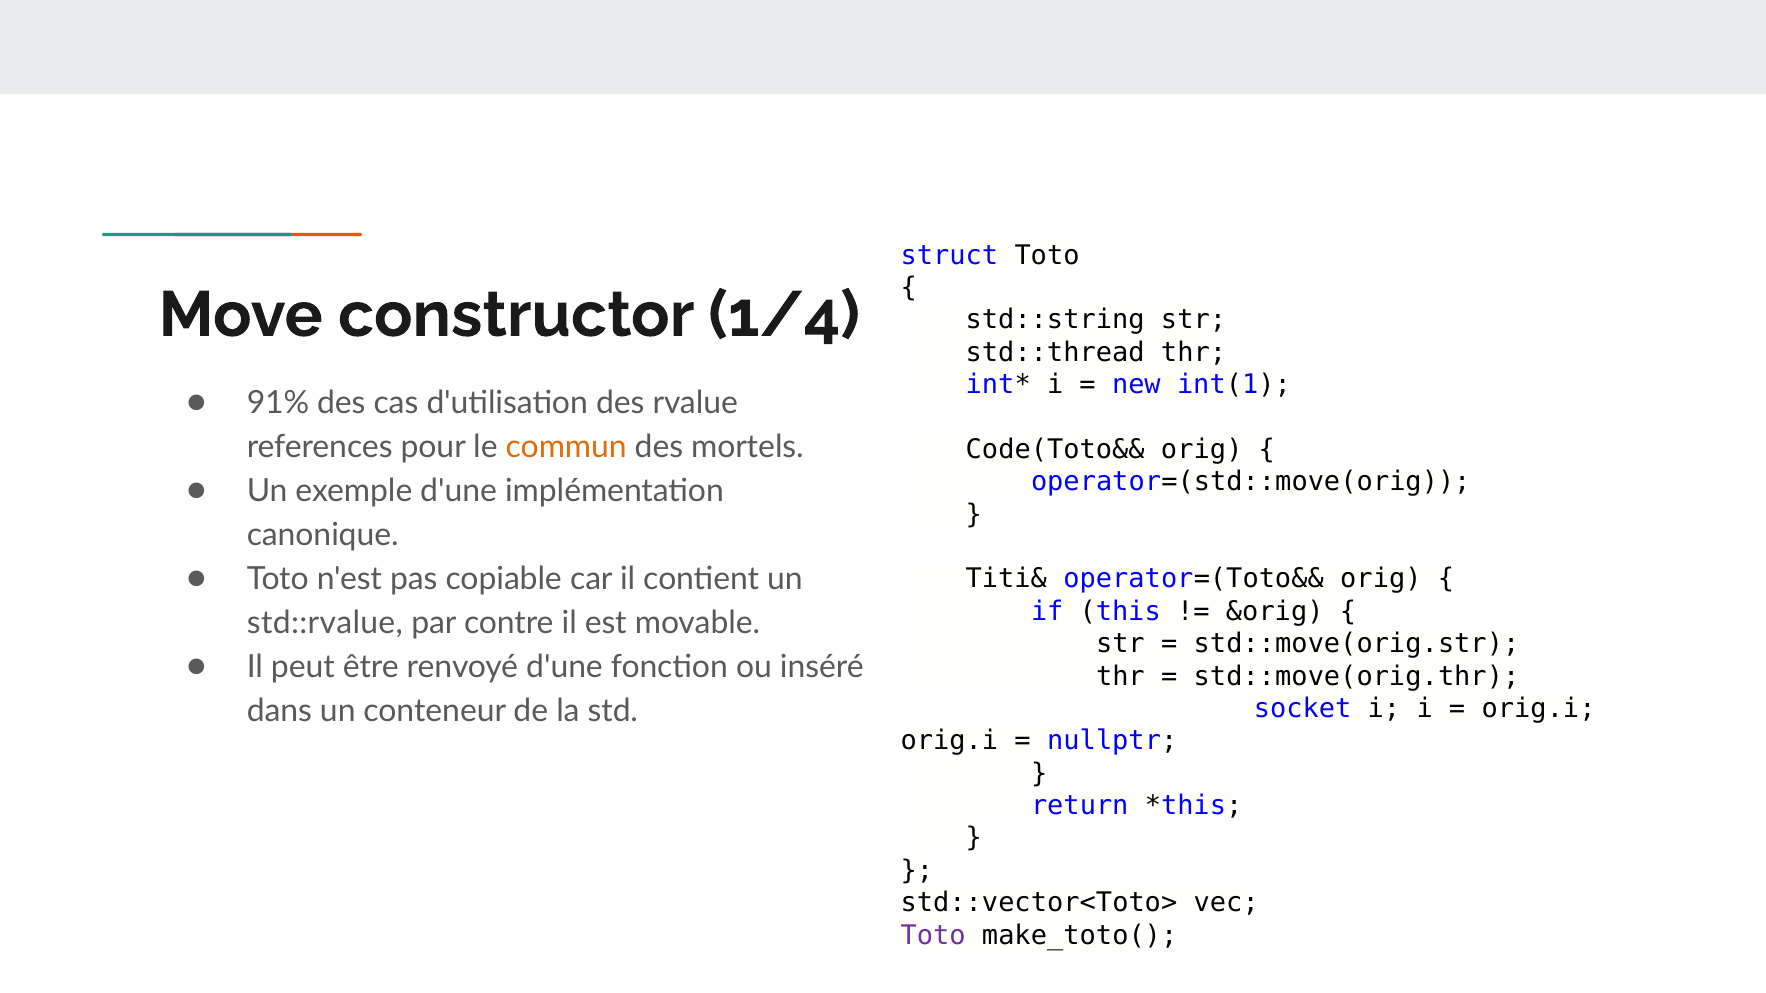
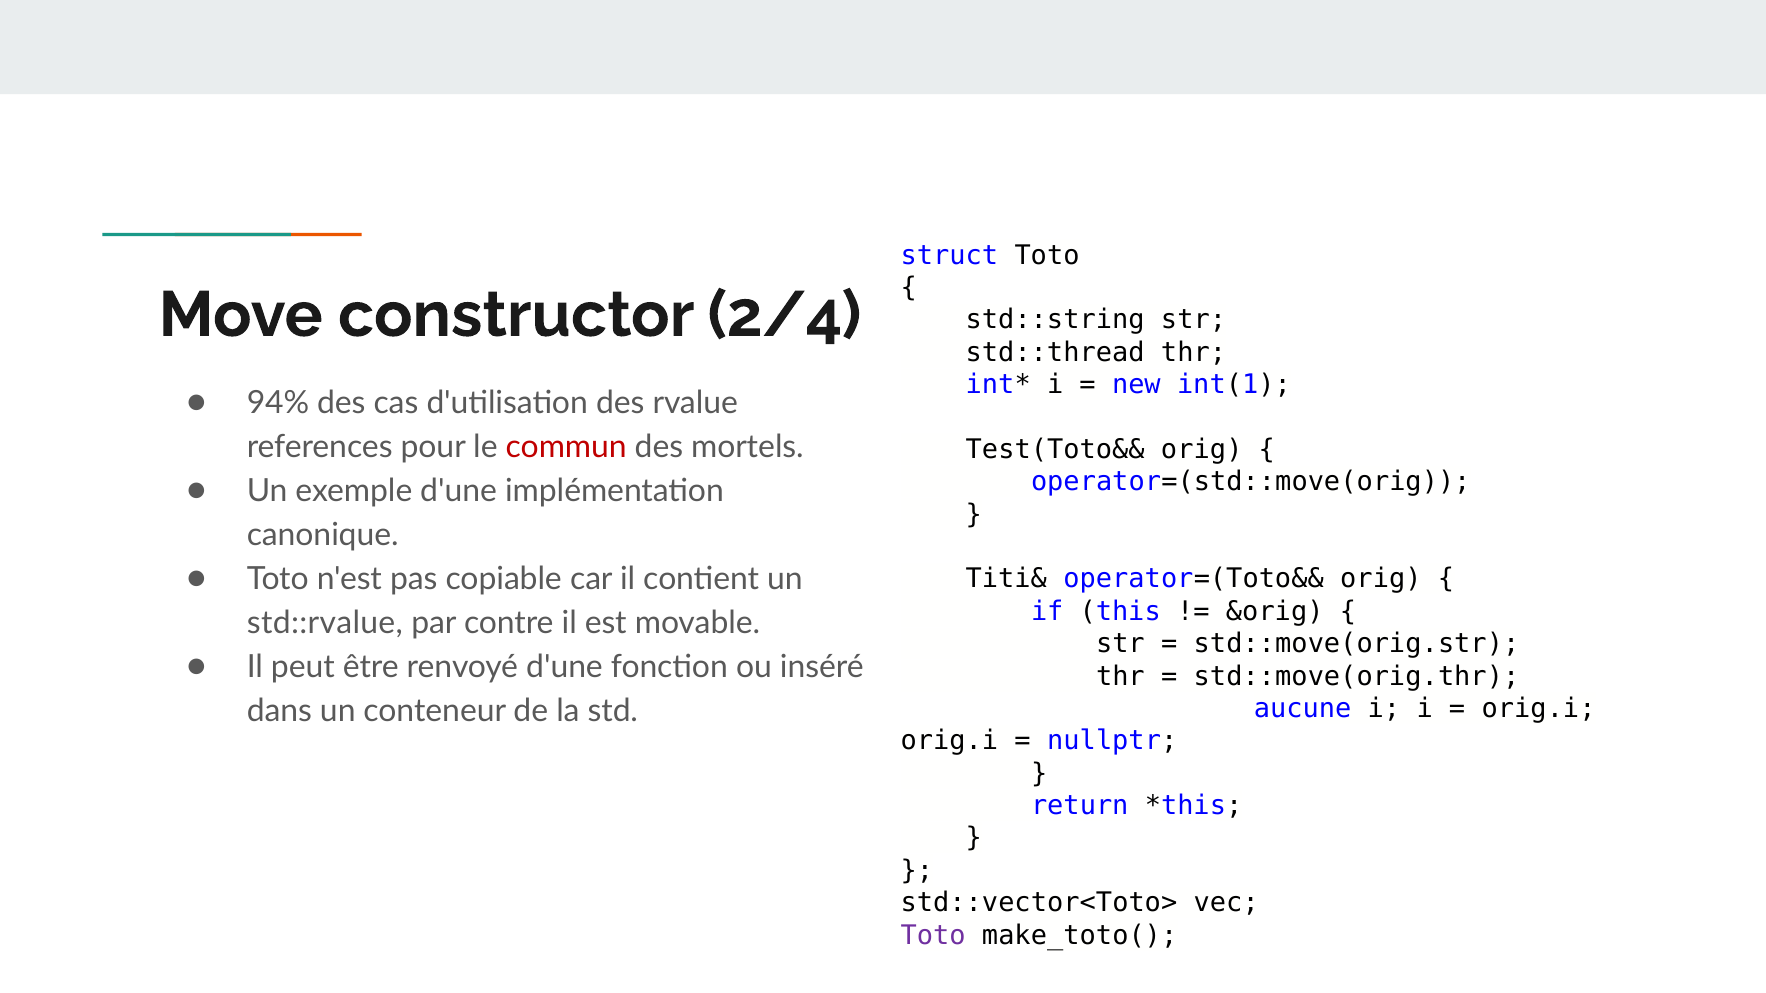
1/4: 1/4 -> 2/4 (784, 315)
91%: 91% -> 94% (278, 403)
commun colour: orange -> red (566, 447)
Code(Toto&&: Code(Toto&& -> Test(Toto&& (1055, 450)
socket: socket -> aucune (1303, 709)
